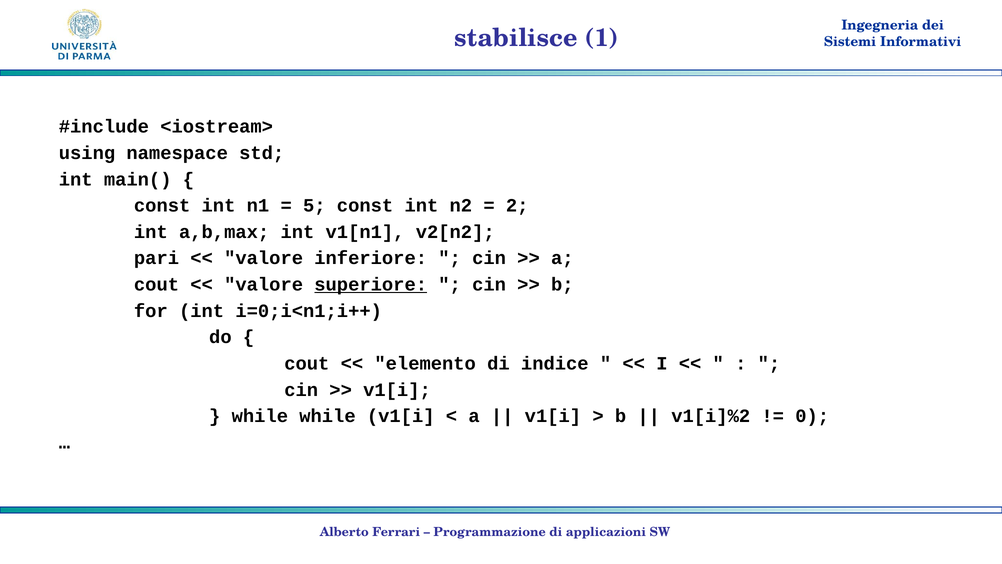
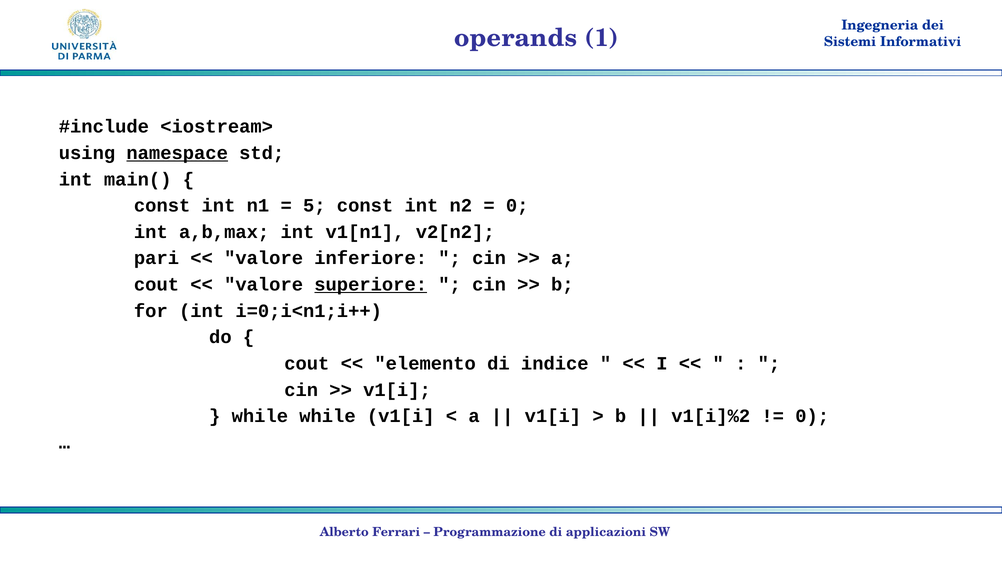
stabilisce: stabilisce -> operands (516, 38)
namespace underline: none -> present (177, 153)
2: 2 -> 0 (517, 205)
